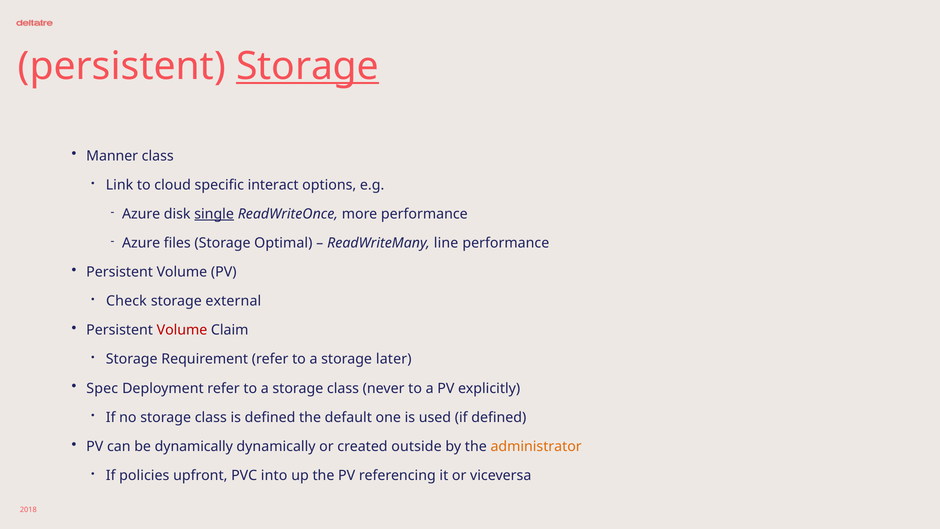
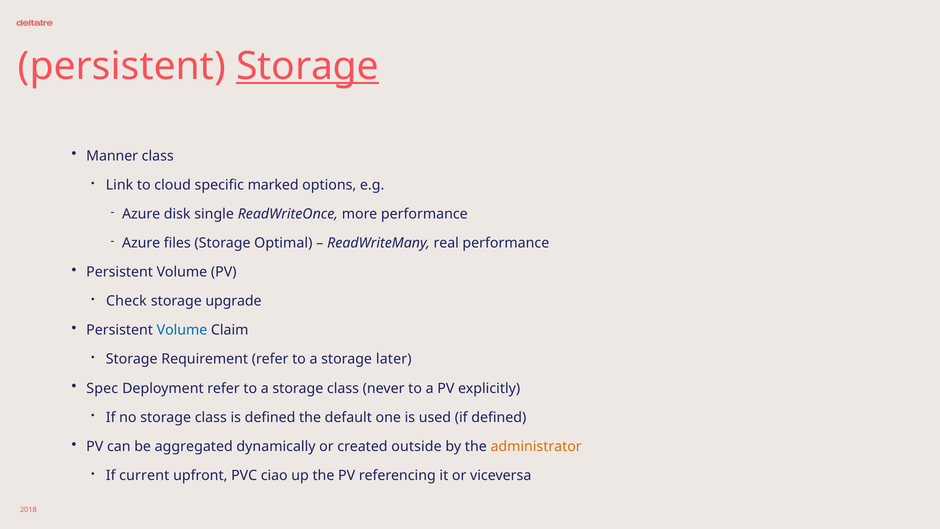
interact: interact -> marked (273, 185)
single underline: present -> none (214, 214)
line: line -> real (446, 243)
external: external -> upgrade (233, 301)
Volume colour: red -> blue (182, 330)
be dynamically: dynamically -> aggregated (194, 446)
policies: policies -> current (144, 475)
into: into -> ciao (274, 475)
